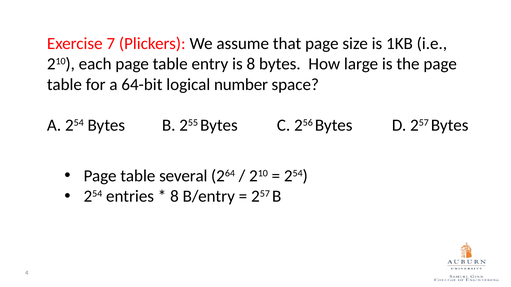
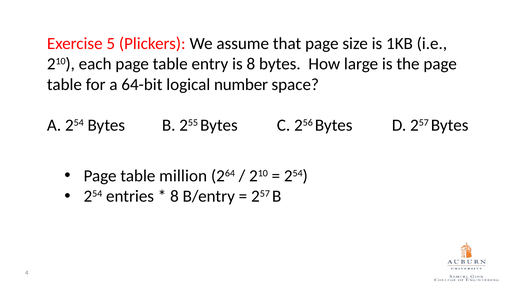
7: 7 -> 5 (111, 44)
several: several -> million (183, 176)
